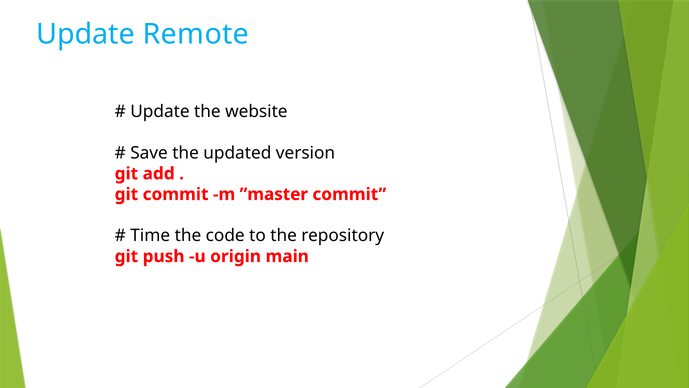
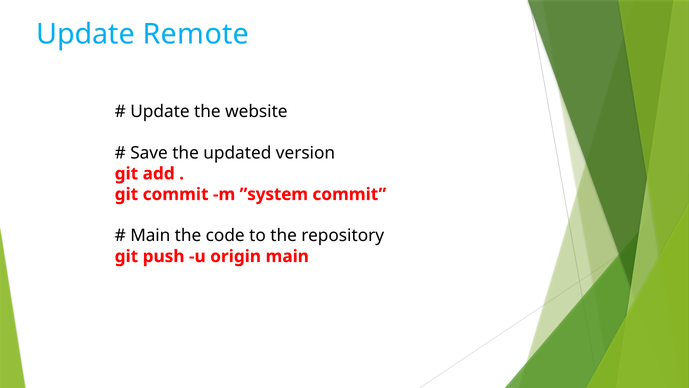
”master: ”master -> ”system (274, 194)
Time: Time -> Main (150, 235)
